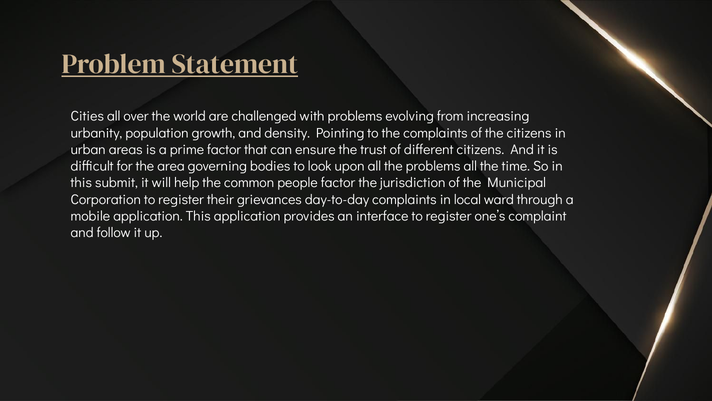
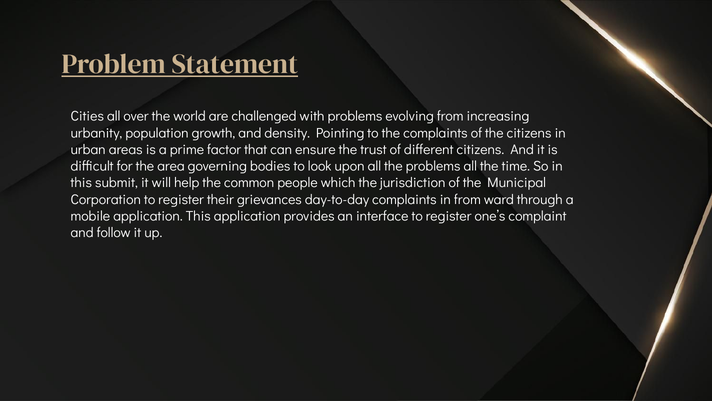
people factor: factor -> which (338, 183)
in local: local -> from (467, 199)
